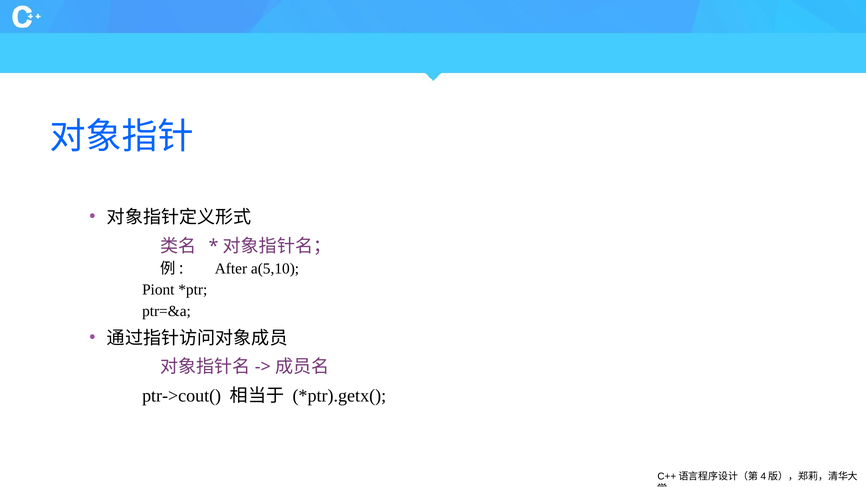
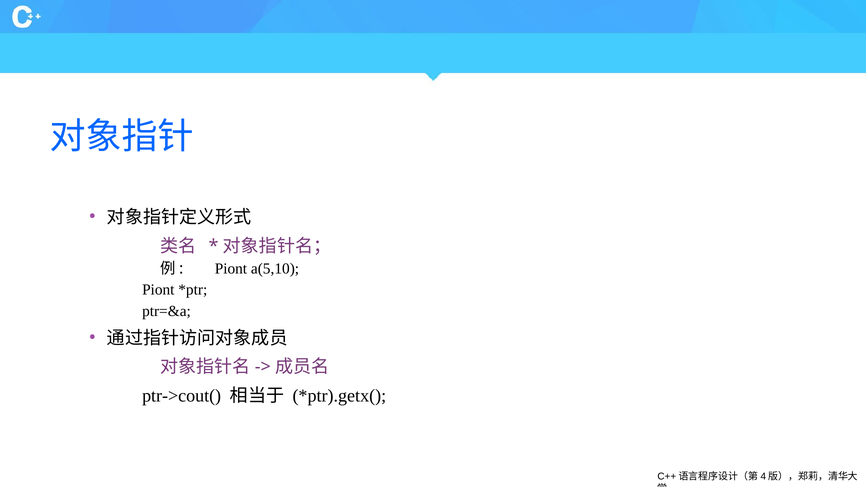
After: After -> Piont (231, 269)
